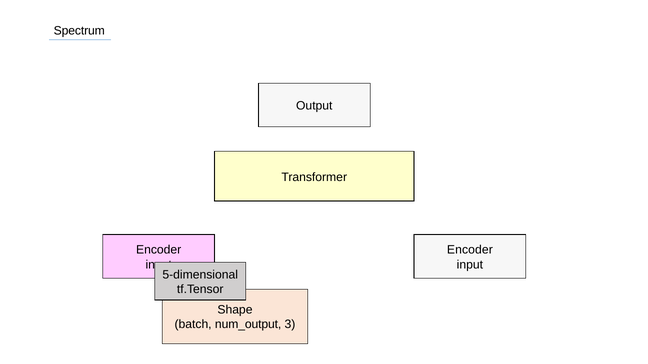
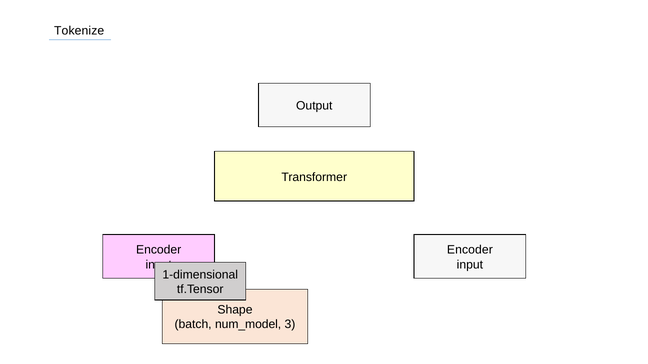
Spectrum: Spectrum -> Tokenize (79, 31)
5-dimensional: 5-dimensional -> 1-dimensional (200, 275)
num_output: num_output -> num_model (248, 325)
